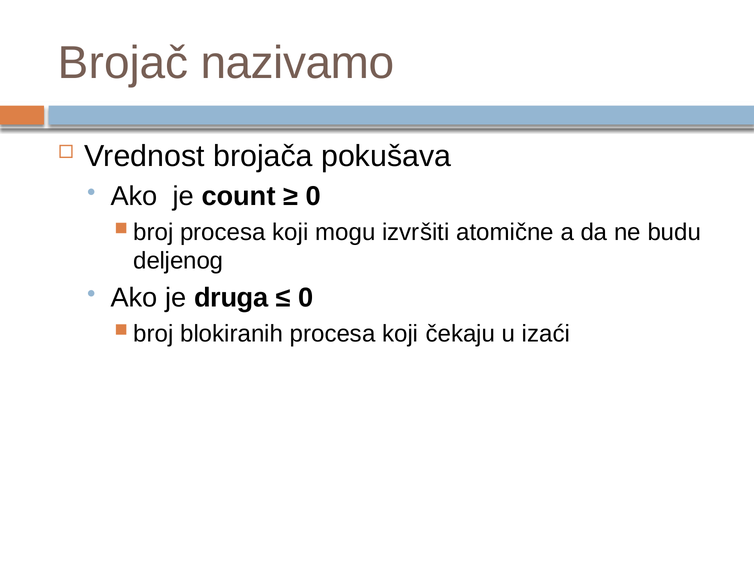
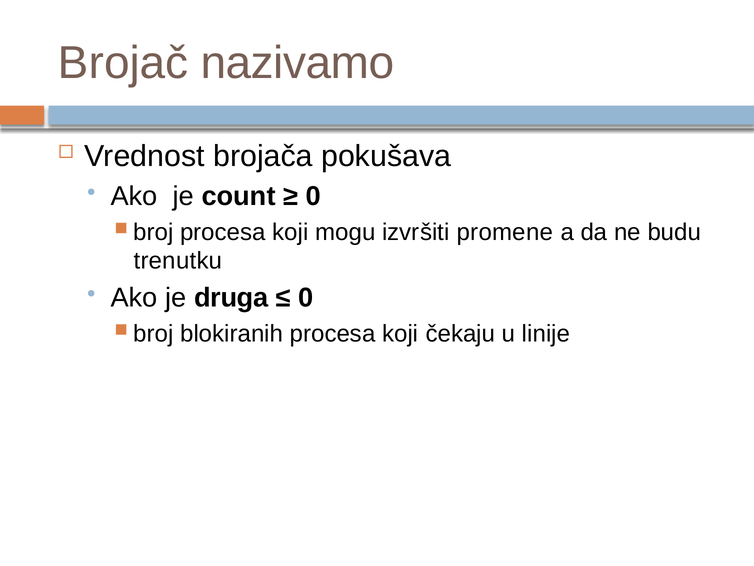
atomične: atomične -> promene (505, 232)
deljenog: deljenog -> trenutku (178, 261)
izaći: izaći -> linije (546, 333)
